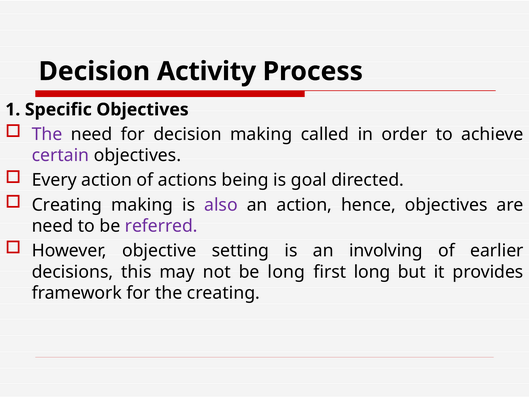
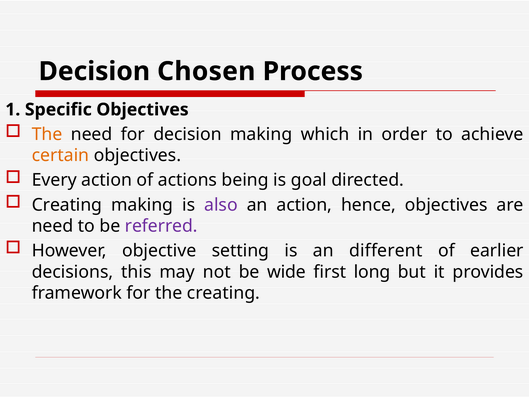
Activity: Activity -> Chosen (206, 71)
The colour: purple -> orange (47, 134)
called: called -> which (325, 134)
certain colour: purple -> orange (60, 155)
involving: involving -> different (386, 251)
be long: long -> wide (287, 272)
